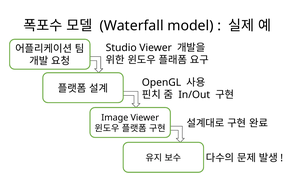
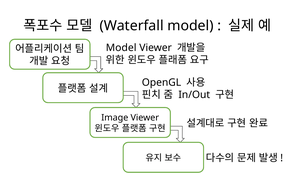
Studio: Studio -> Model (121, 48)
